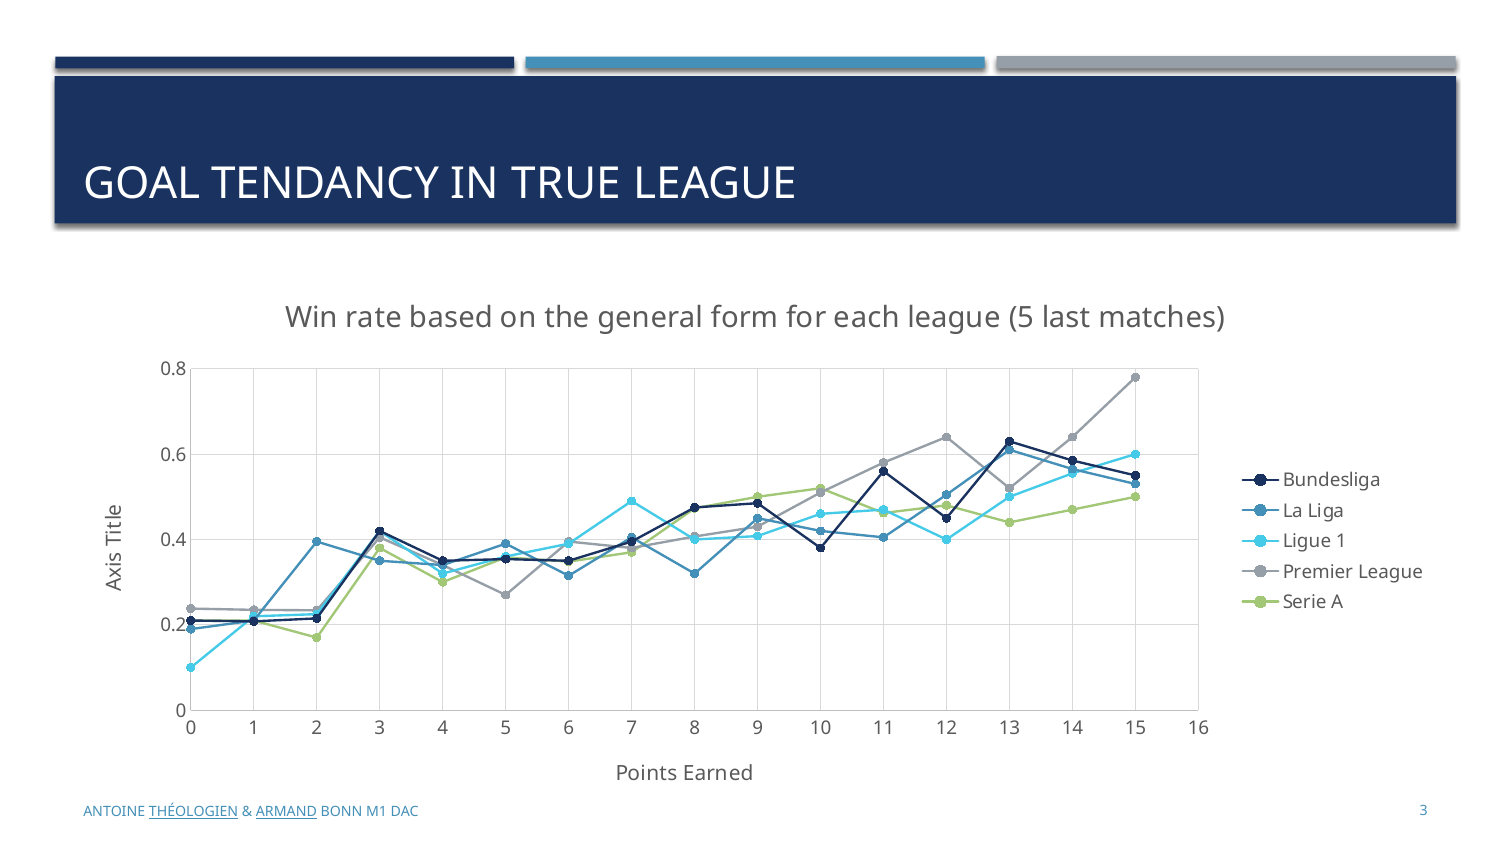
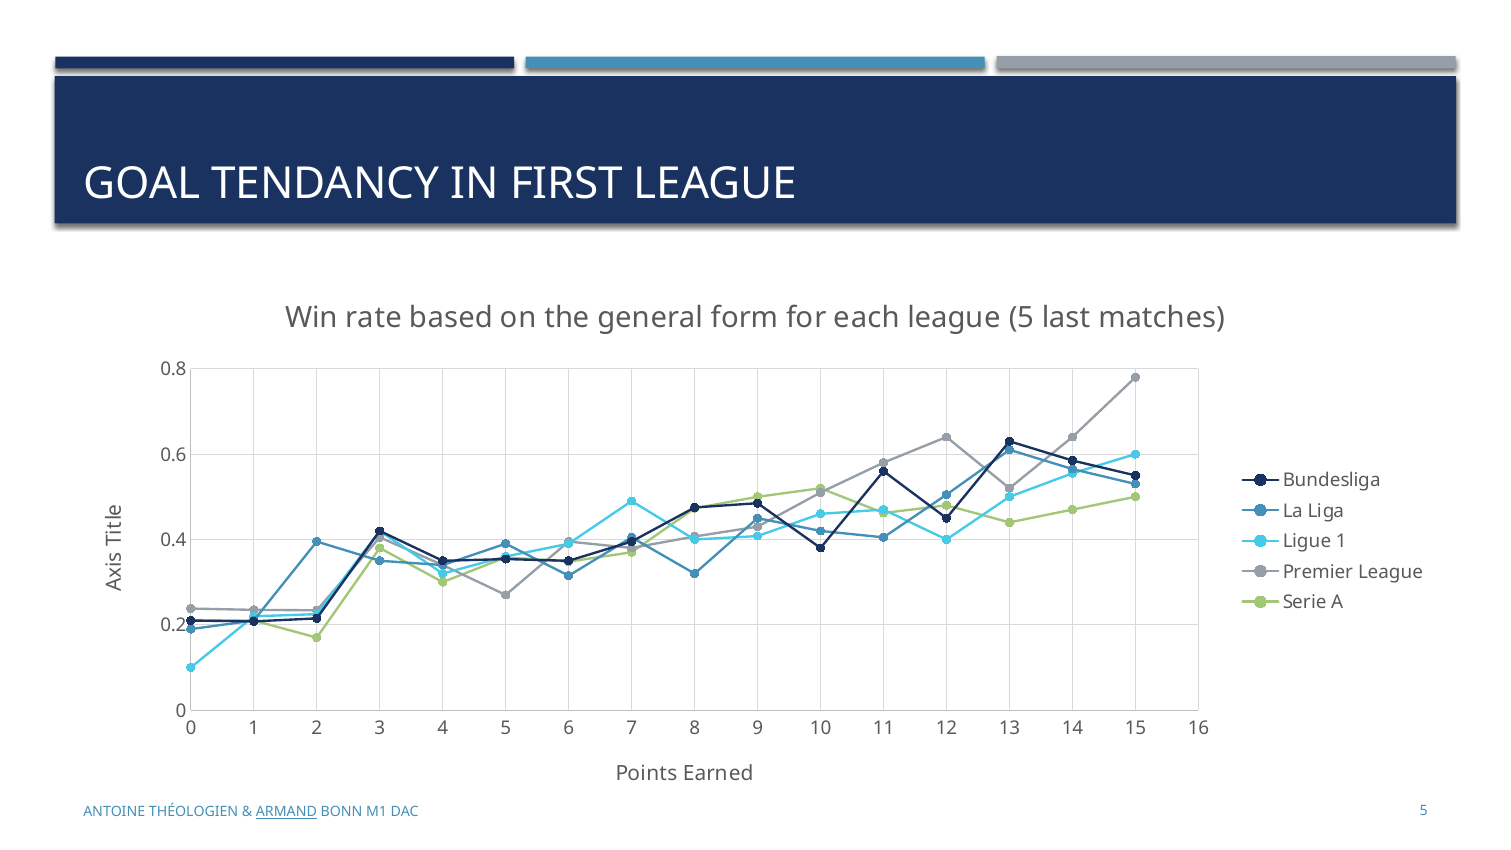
TRUE: TRUE -> FIRST (567, 184)
THÉOLOGIEN underline: present -> none (194, 812)
DAC 3: 3 -> 5 (1424, 811)
